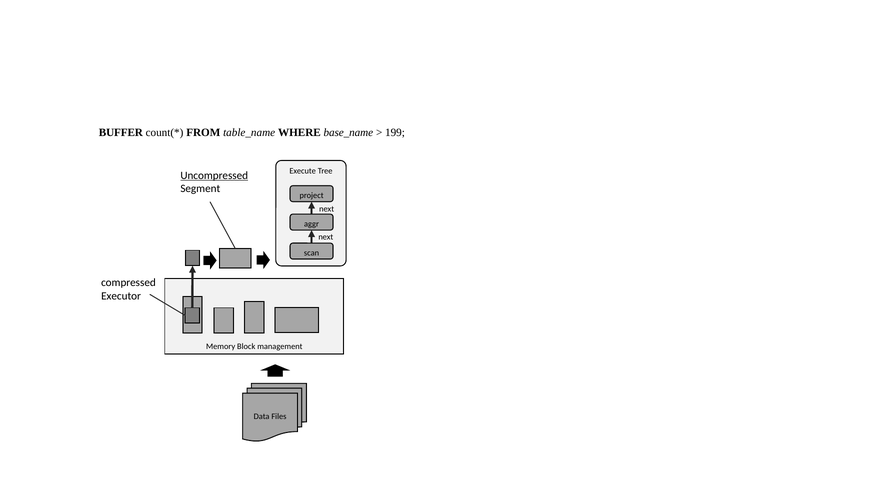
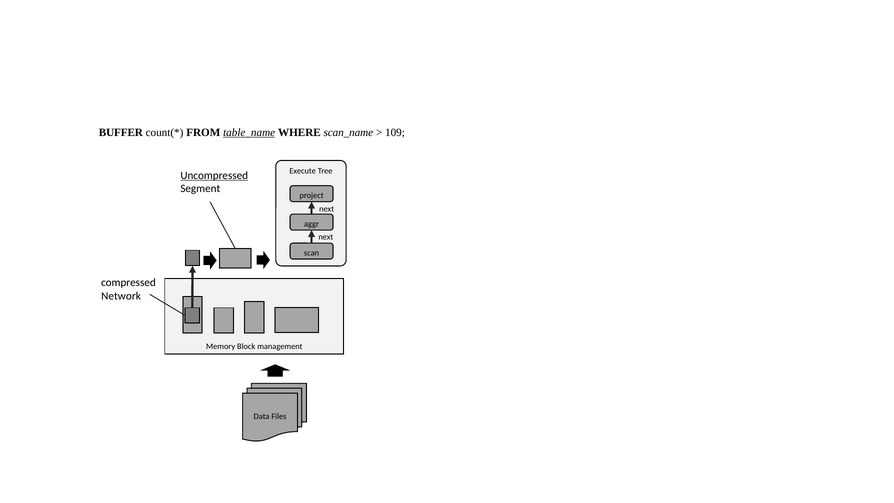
table_name underline: none -> present (249, 133)
base_name: base_name -> scan_name (348, 133)
199: 199 -> 109 (395, 133)
Executor: Executor -> Network (121, 296)
